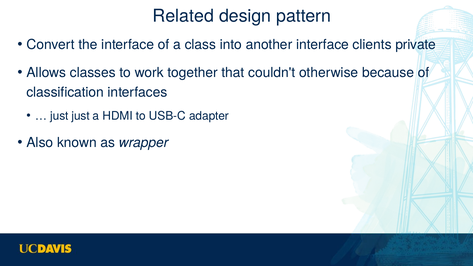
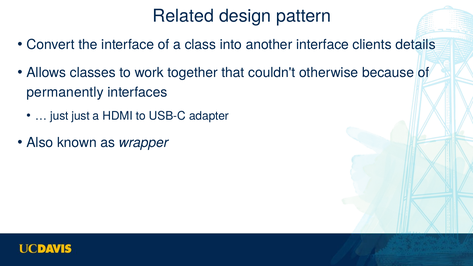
private: private -> details (416, 45)
classification: classification -> permanently (65, 92)
